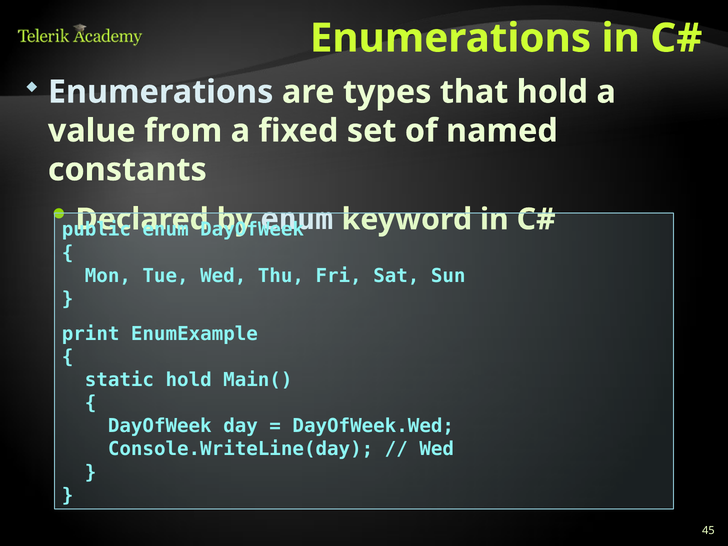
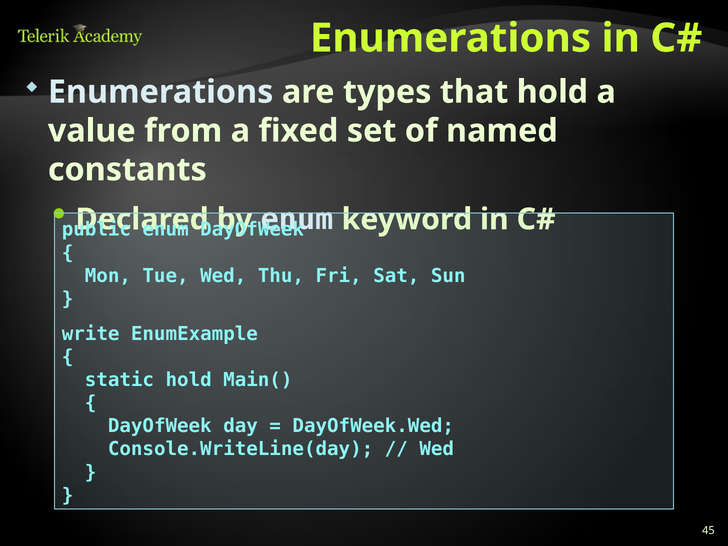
print: print -> write (91, 334)
